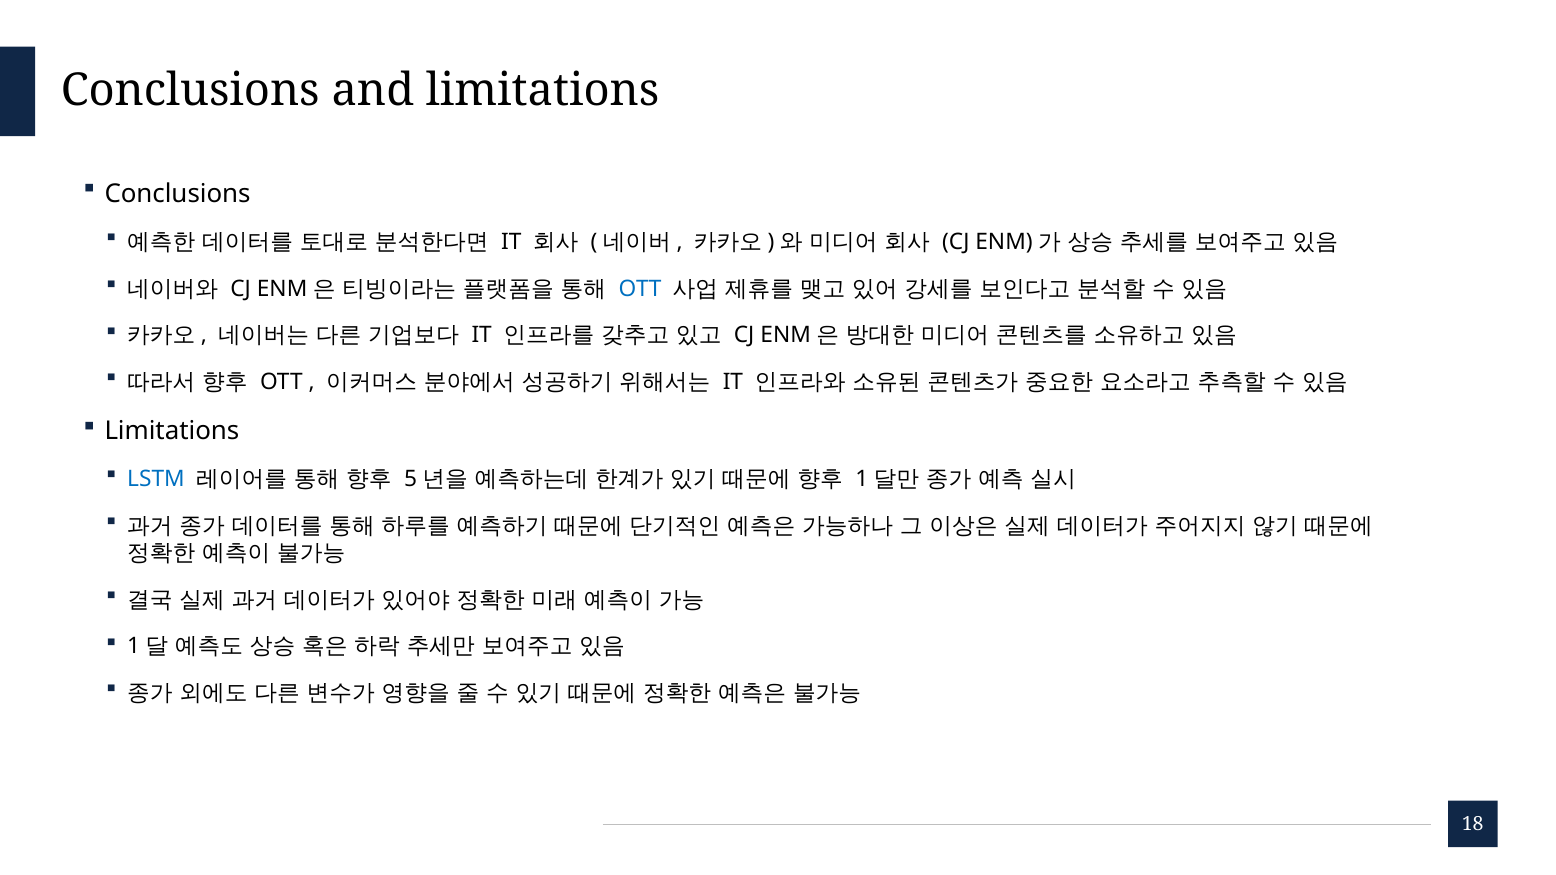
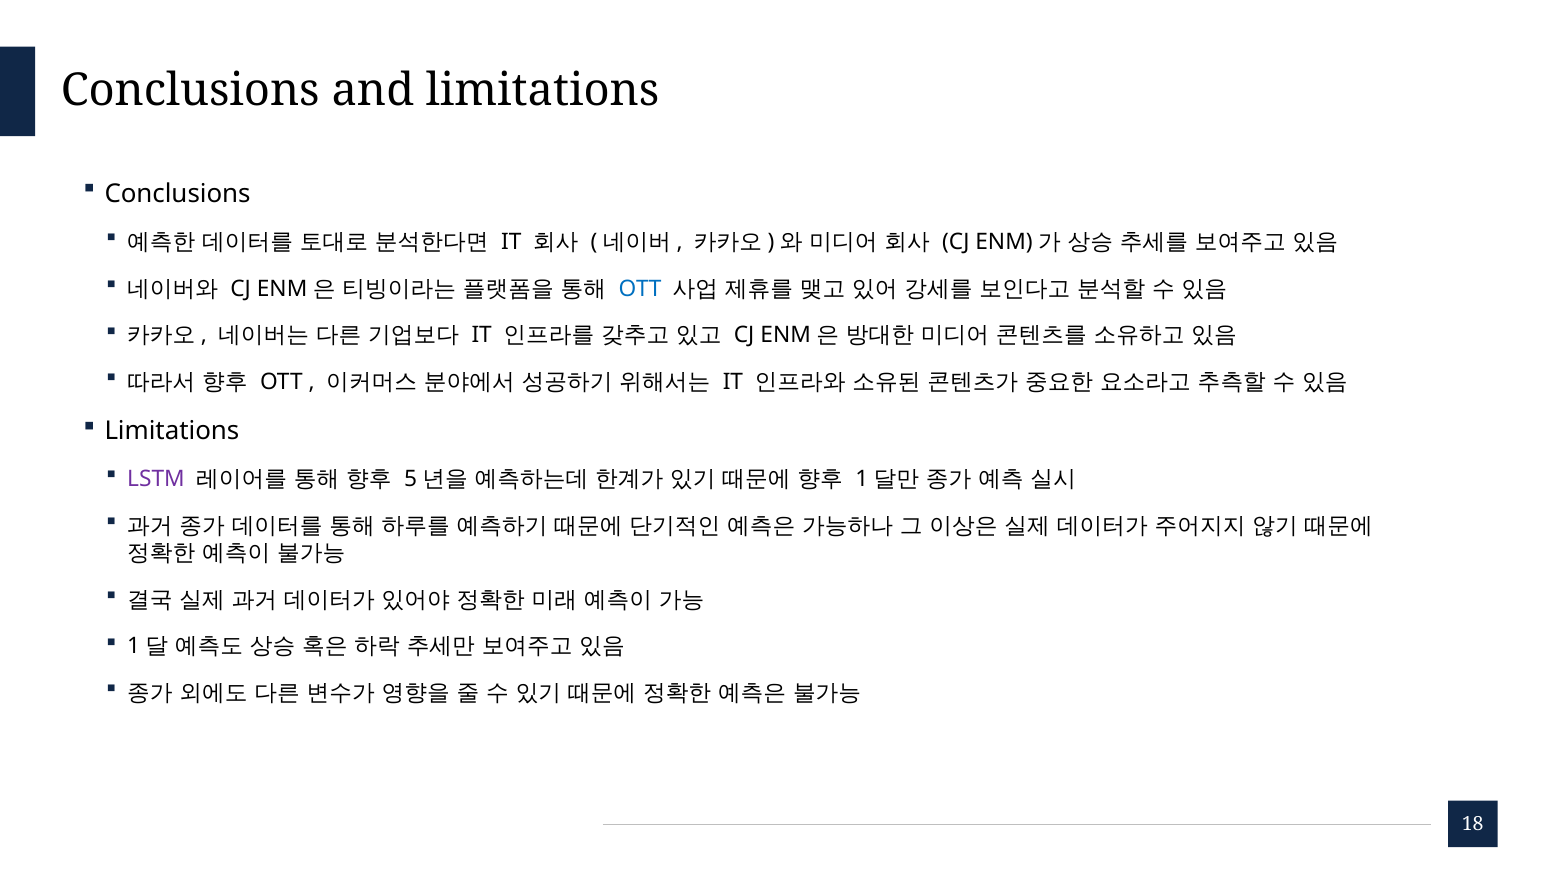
LSTM colour: blue -> purple (156, 479)
